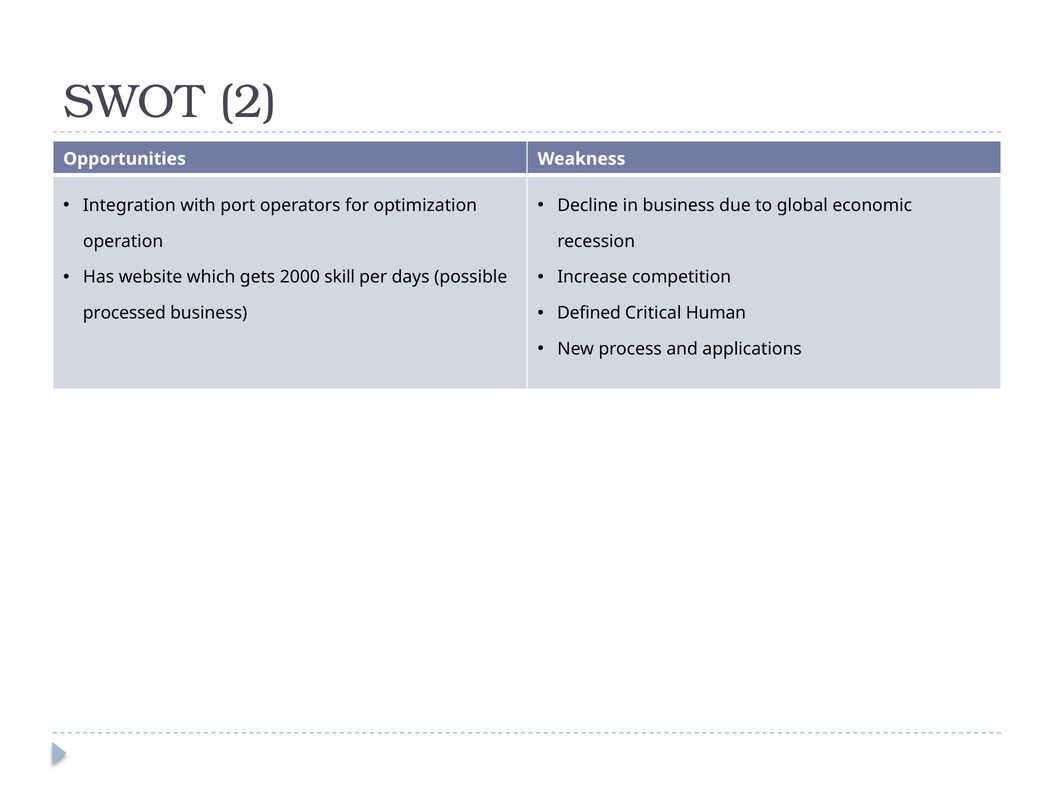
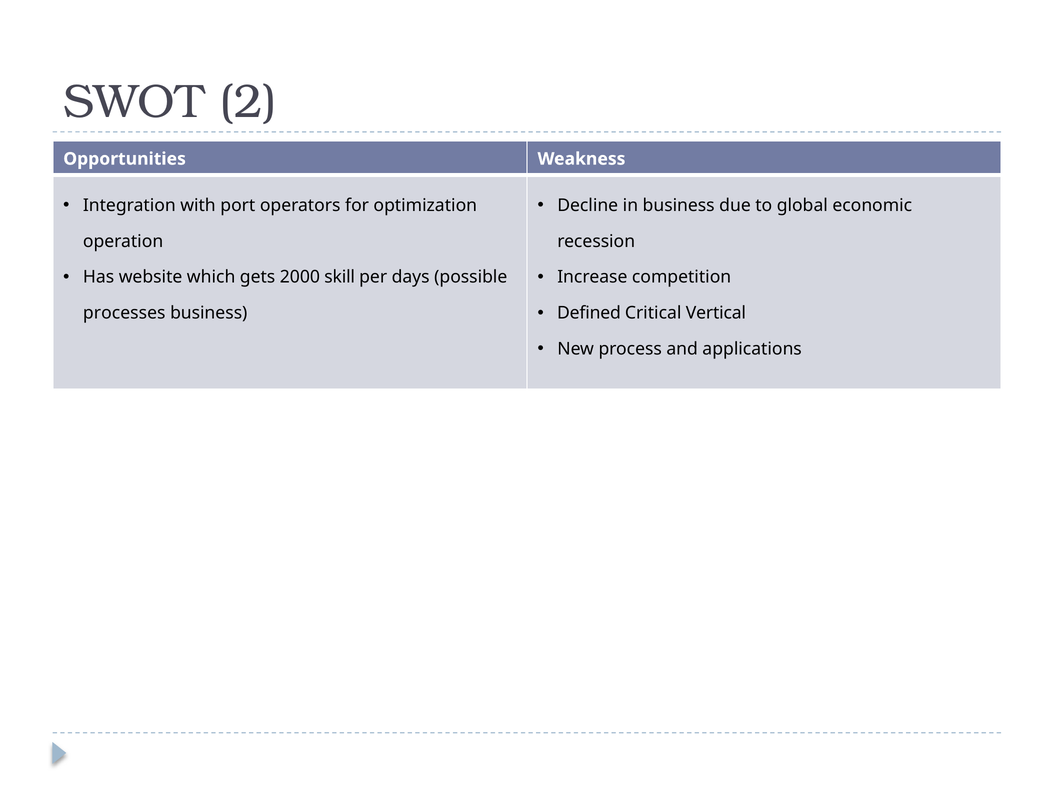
Human: Human -> Vertical (716, 313)
processed: processed -> processes (124, 313)
